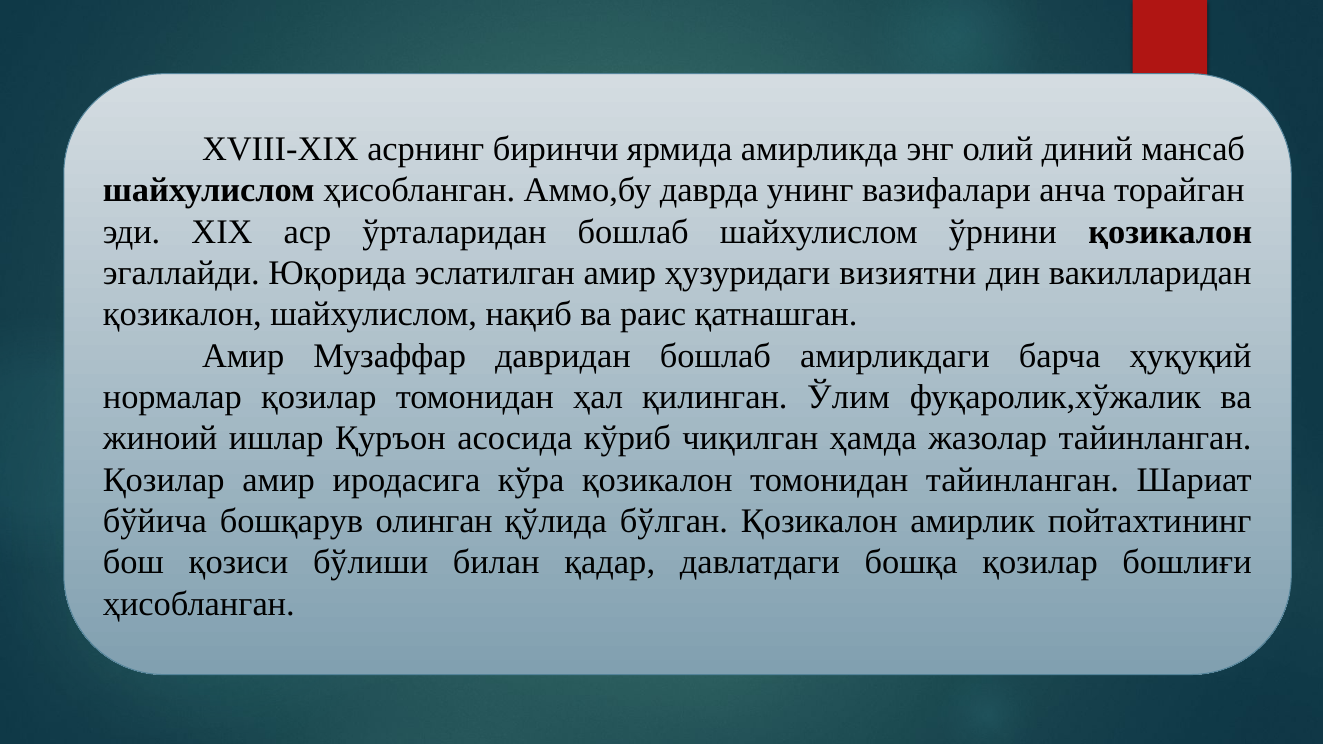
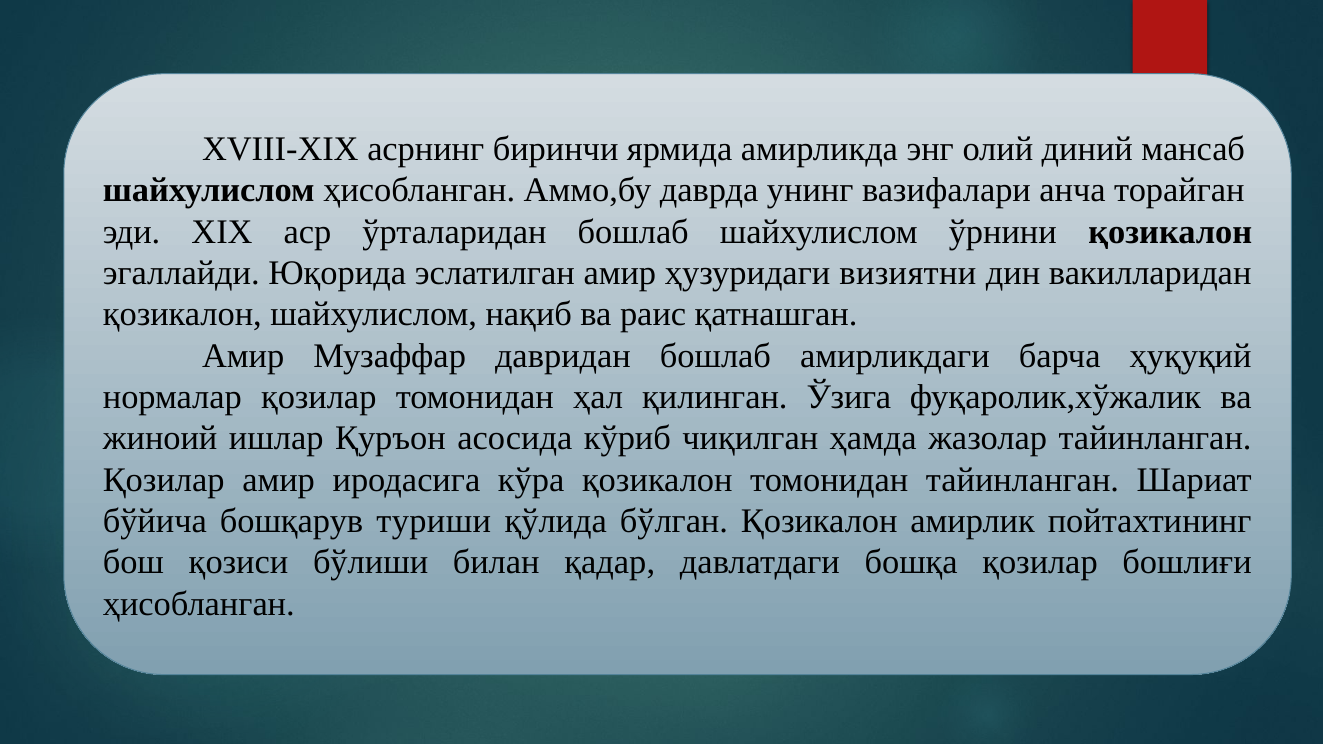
Ўлим: Ўлим -> Ўзига (849, 397)
олинган: олинган -> туриши (434, 521)
